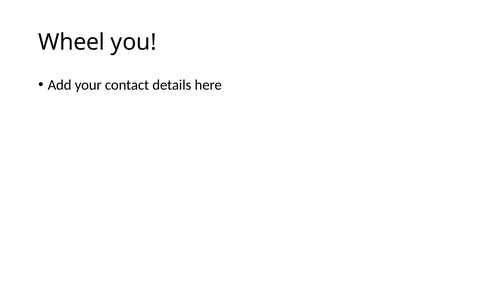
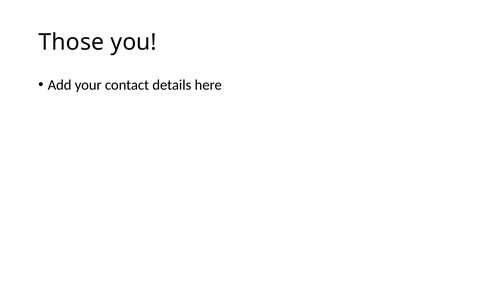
Wheel: Wheel -> Those (71, 42)
